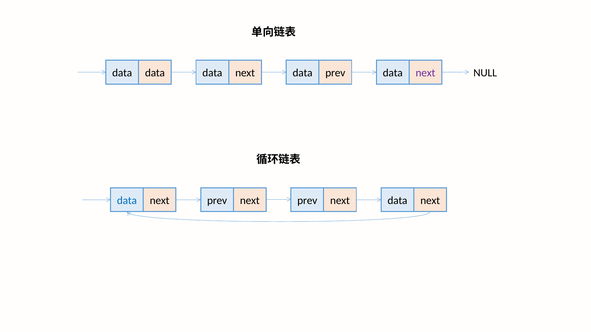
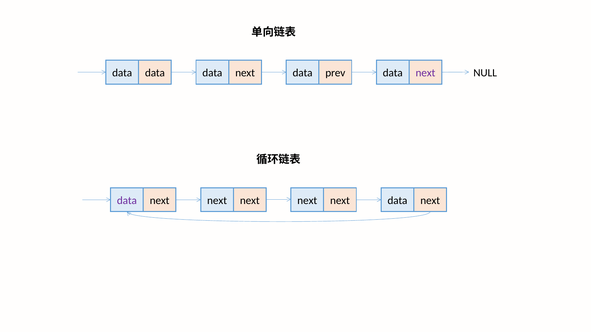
data colour: blue -> purple (127, 201)
prev: prev -> next (217, 201)
prev: prev -> next (307, 201)
